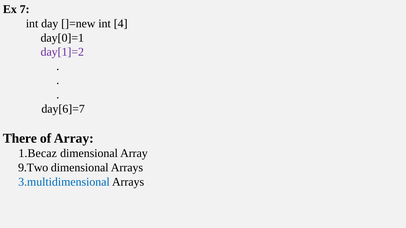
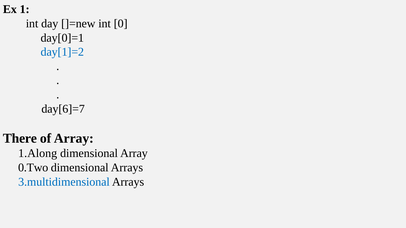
7: 7 -> 1 (25, 9)
4: 4 -> 0 (121, 24)
day[1]=2 colour: purple -> blue (62, 52)
1.Becaz: 1.Becaz -> 1.Along (38, 154)
9.Two: 9.Two -> 0.Two (33, 168)
